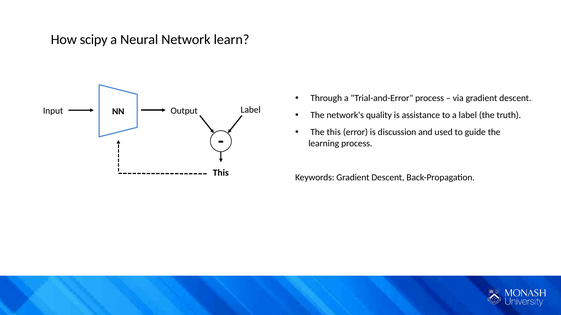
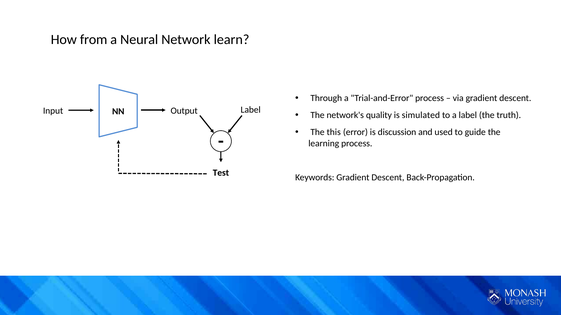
scipy: scipy -> from (94, 40)
assistance: assistance -> simulated (421, 115)
This: This -> Test (221, 173)
